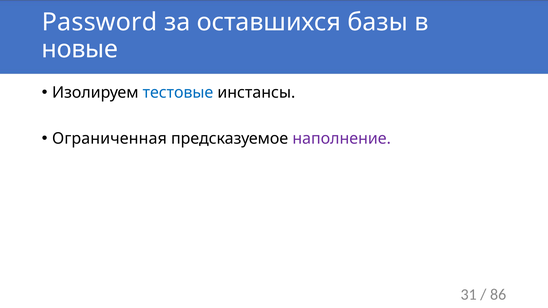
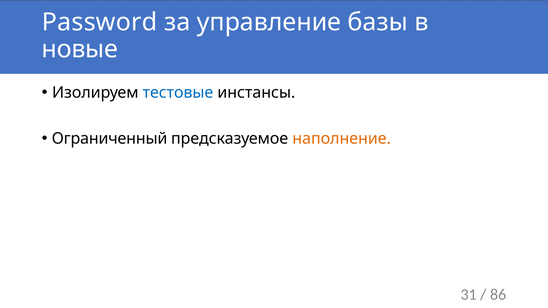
оставшихся: оставшихся -> управление (269, 22)
Ограниченная: Ограниченная -> Ограниченный (110, 139)
наполнение colour: purple -> orange (342, 139)
